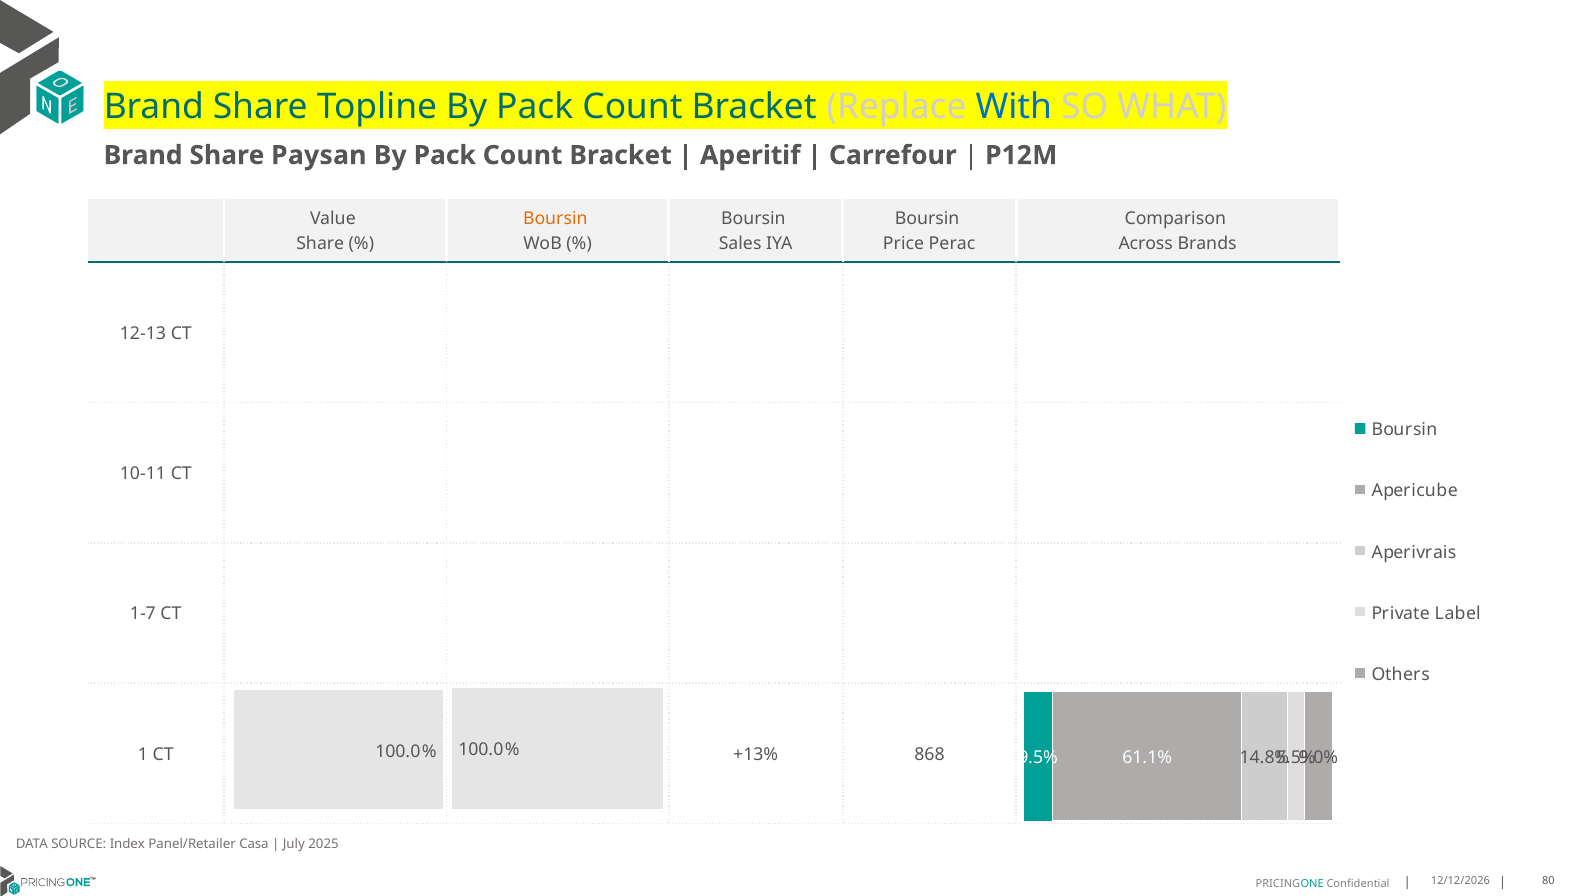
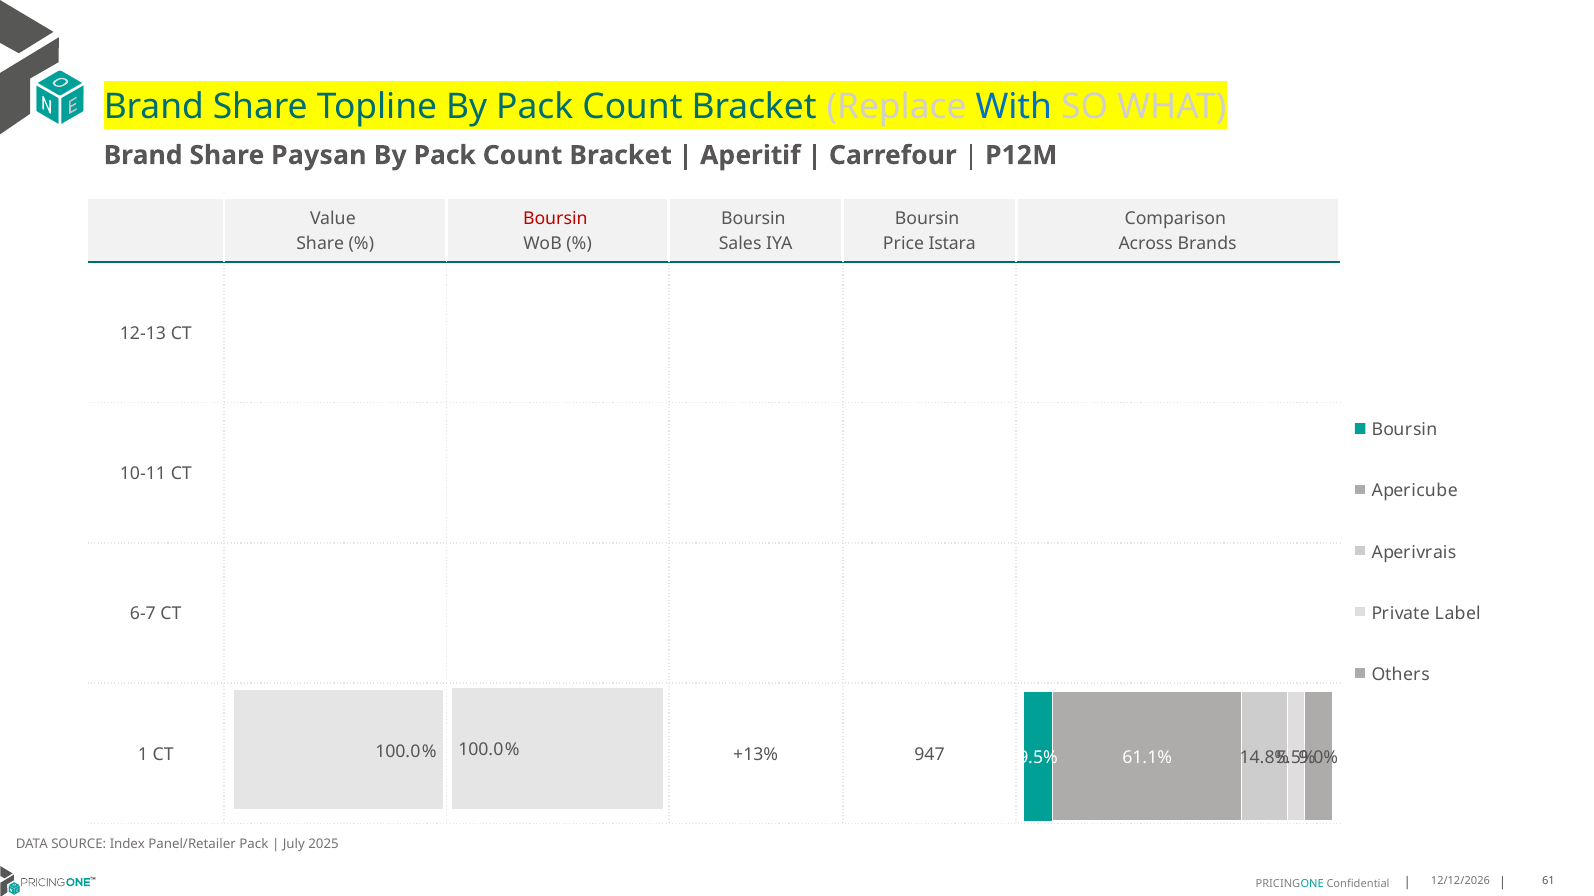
Boursin colour: orange -> red (555, 219)
Perac: Perac -> Istara (952, 243)
1-7: 1-7 -> 6-7 (143, 615)
868: 868 -> 947 (930, 756)
Panel/Retailer Casa: Casa -> Pack (254, 845)
80: 80 -> 61 (1548, 882)
